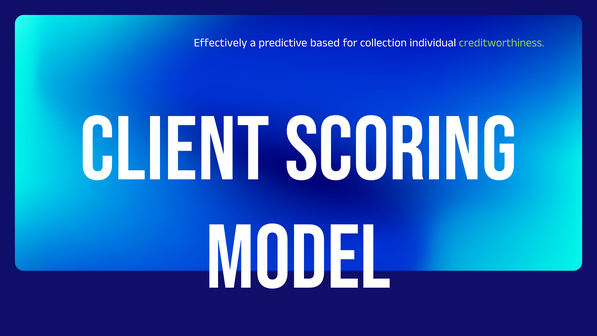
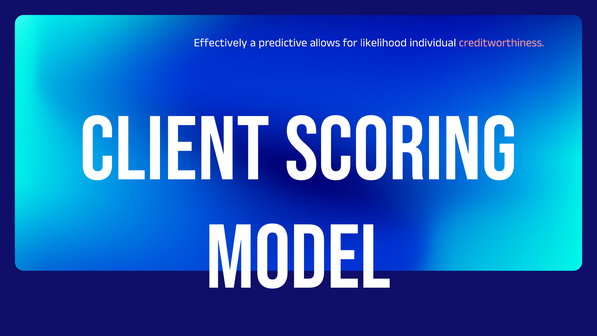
based: based -> allows (325, 43)
collection: collection -> likelihood (383, 43)
creditworthiness colour: light green -> pink (502, 43)
